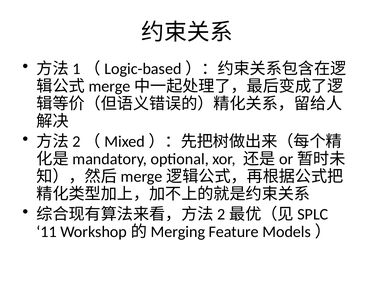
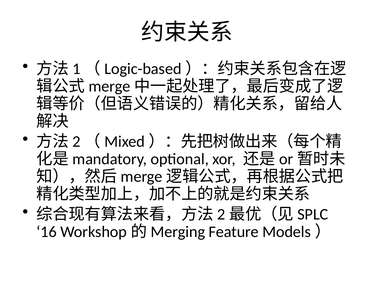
11: 11 -> 16 (47, 231)
